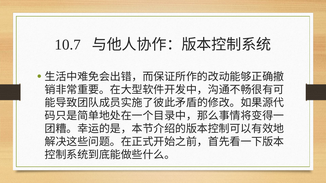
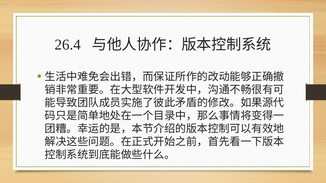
10.7: 10.7 -> 26.4 (68, 45)
